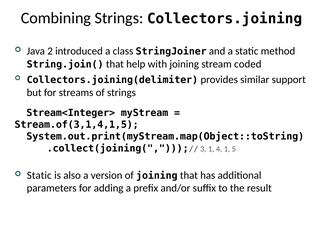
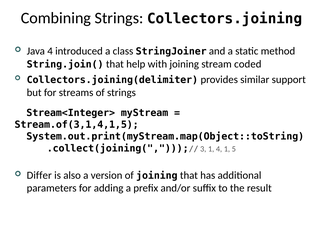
Java 2: 2 -> 4 (50, 51)
Static: Static -> Differ (39, 175)
